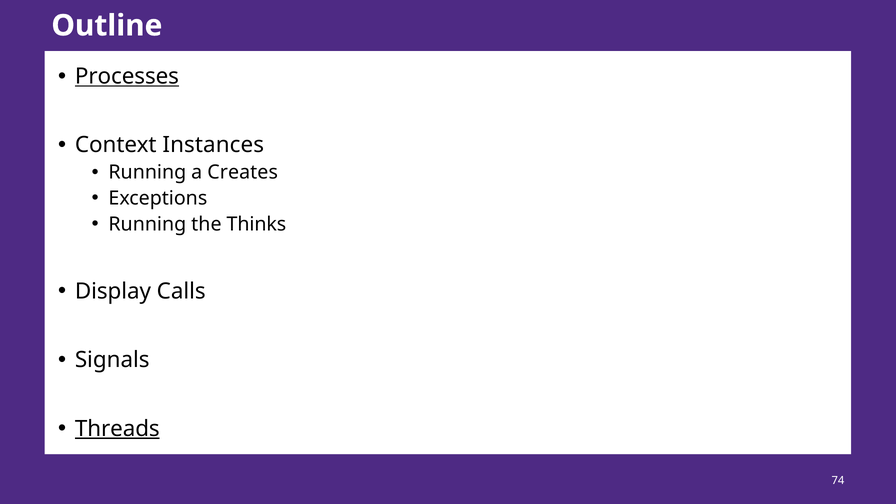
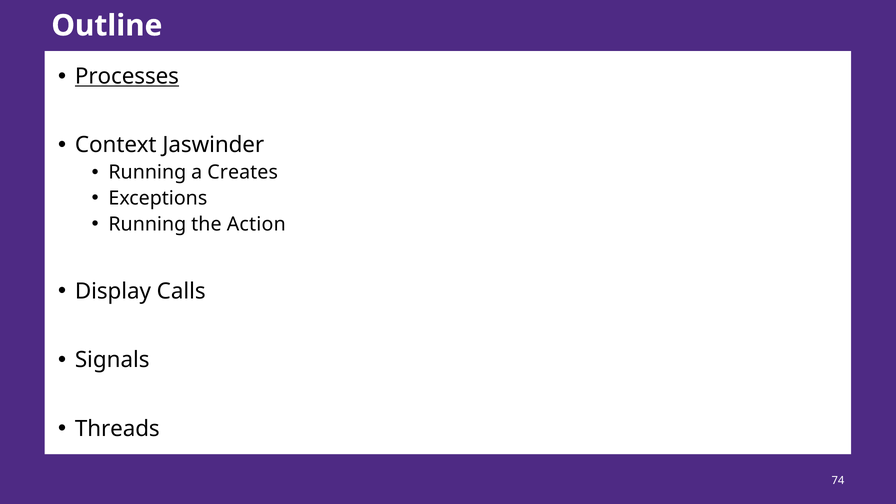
Instances: Instances -> Jaswinder (213, 145)
Thinks: Thinks -> Action (256, 224)
Threads underline: present -> none (117, 429)
